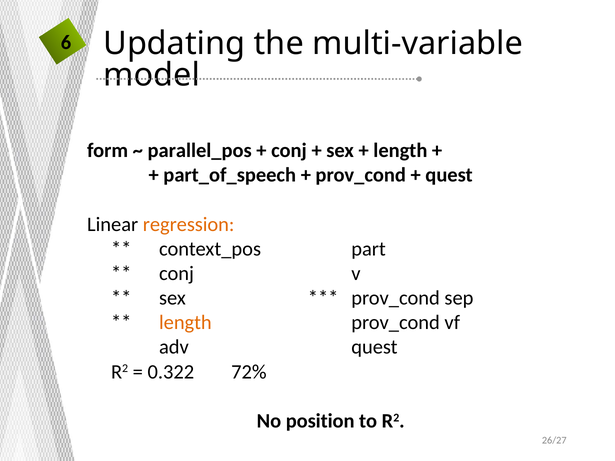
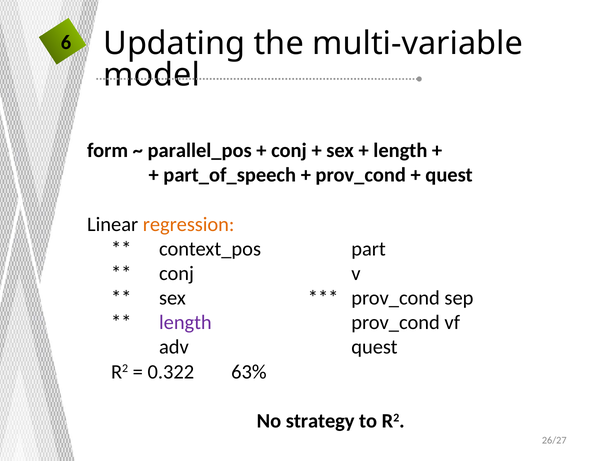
length colour: orange -> purple (185, 323)
72%: 72% -> 63% (249, 372)
position: position -> strategy (320, 421)
